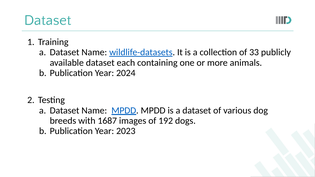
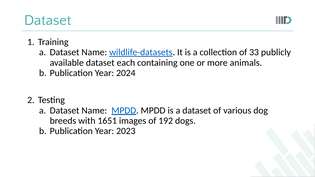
1687: 1687 -> 1651 (107, 121)
